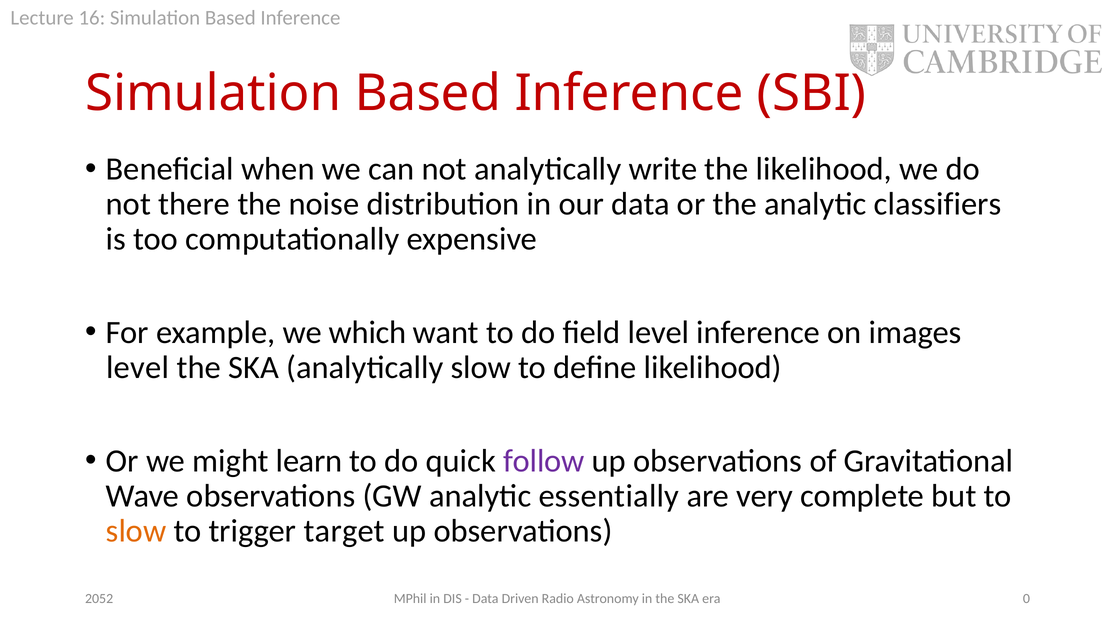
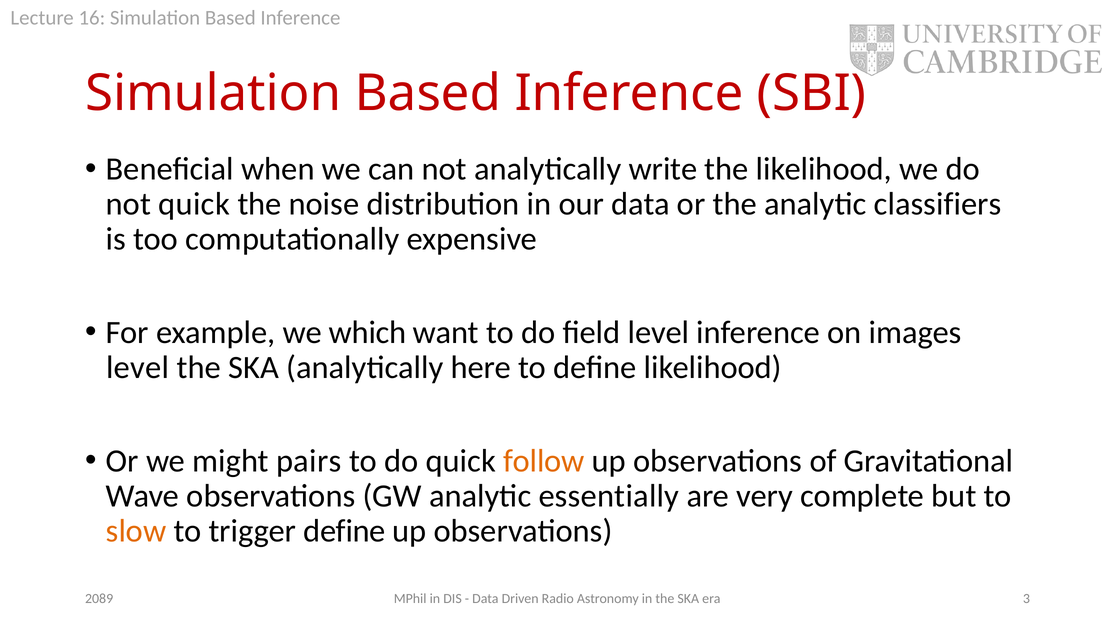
not there: there -> quick (194, 204)
analytically slow: slow -> here (481, 368)
learn: learn -> pairs (309, 461)
follow colour: purple -> orange (544, 461)
trigger target: target -> define (345, 531)
0: 0 -> 3 (1027, 599)
2052: 2052 -> 2089 (99, 599)
